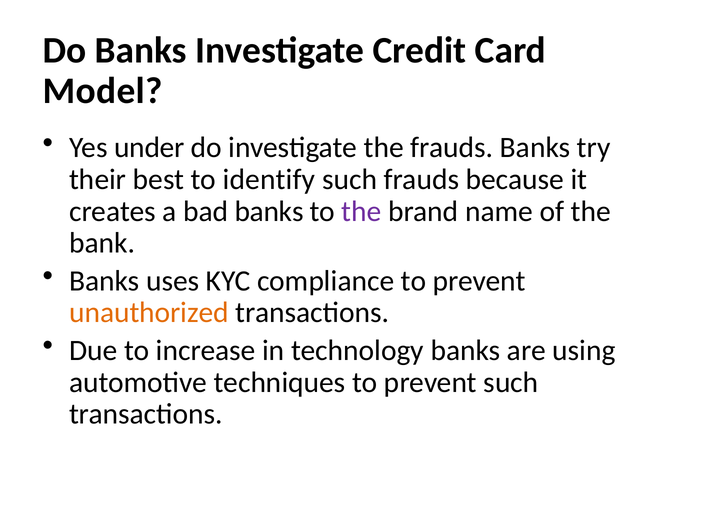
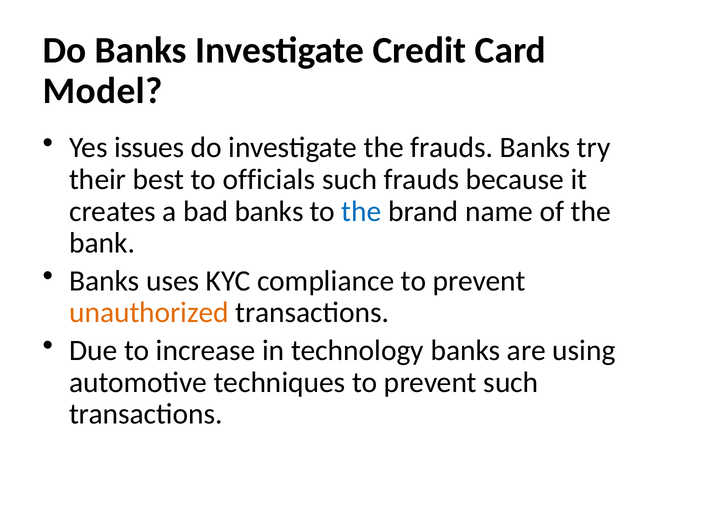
under: under -> issues (149, 147)
identify: identify -> officials (269, 179)
the colour: purple -> blue (361, 211)
